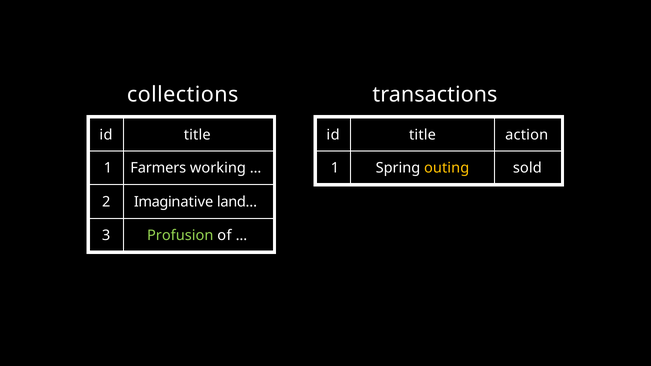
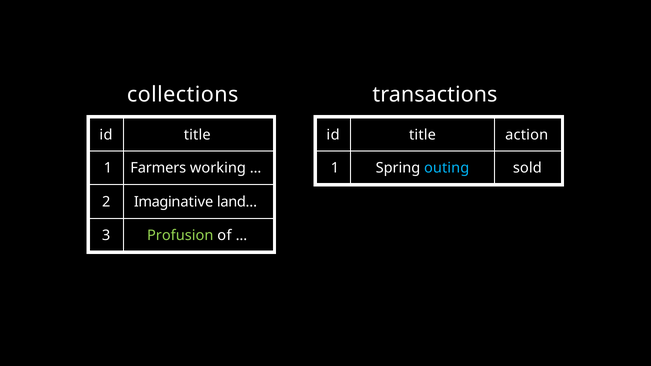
outing colour: yellow -> light blue (447, 168)
